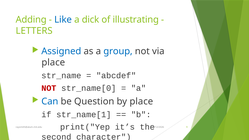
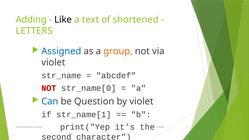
Like colour: blue -> black (63, 20)
dick: dick -> text (90, 20)
illustrating: illustrating -> shortened (136, 20)
group colour: blue -> orange (118, 51)
place: place -> violet (53, 63)
by place: place -> violet (141, 101)
